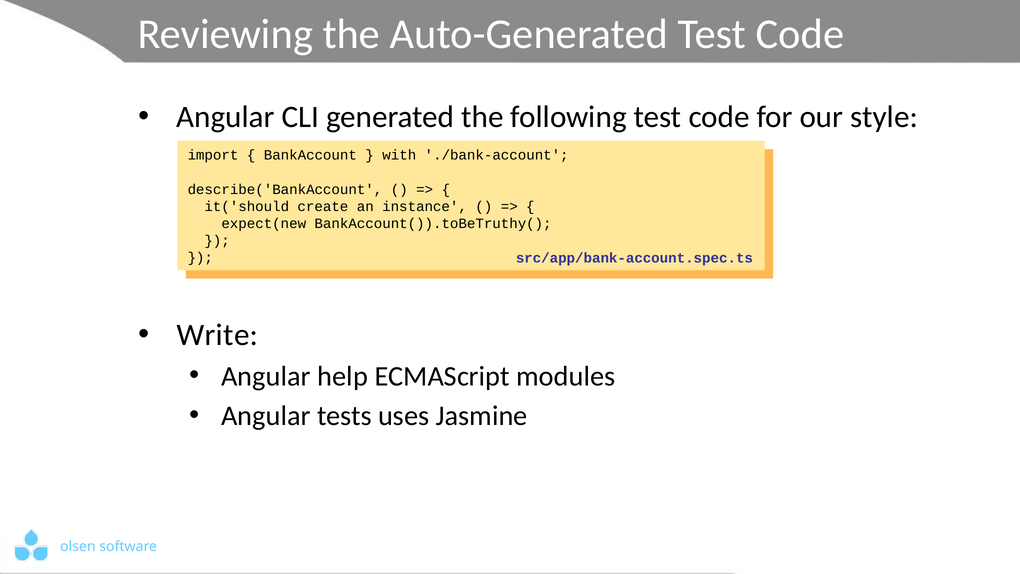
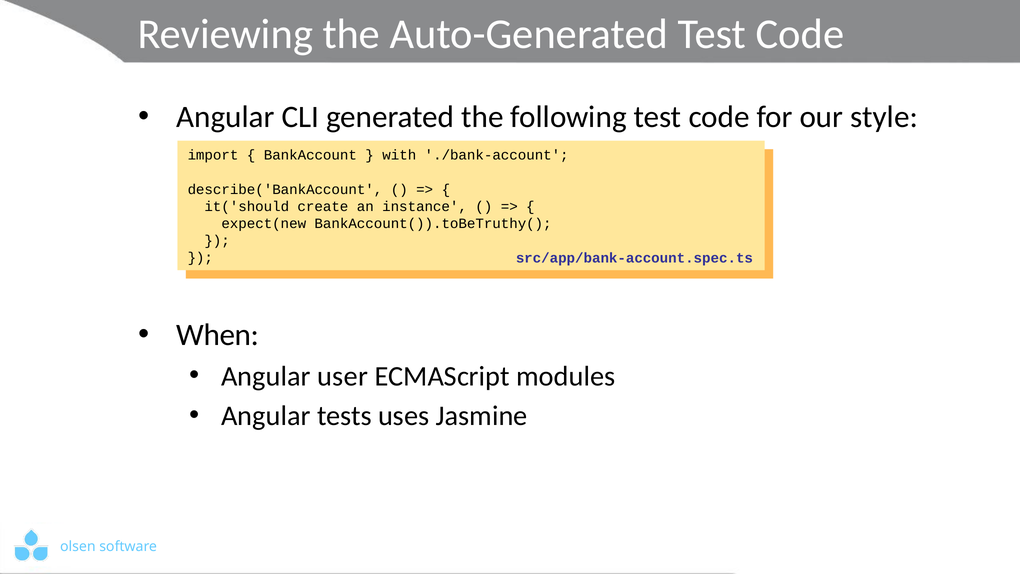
Write: Write -> When (218, 335)
help: help -> user (343, 376)
